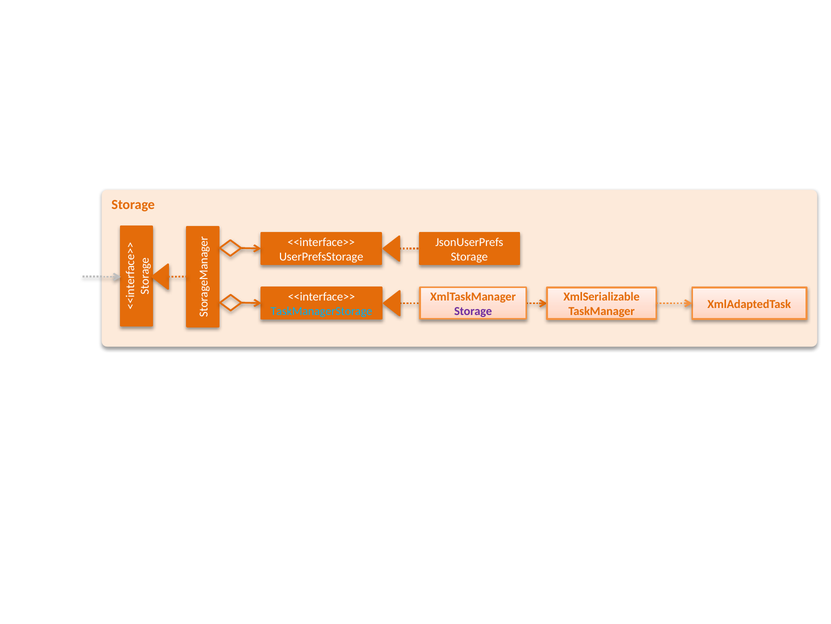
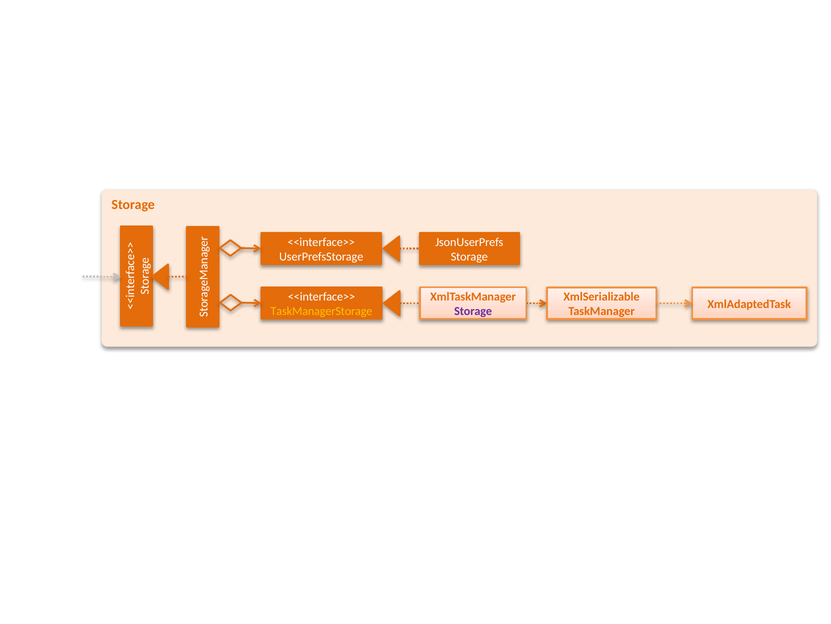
TaskManagerStorage colour: light blue -> yellow (321, 311)
